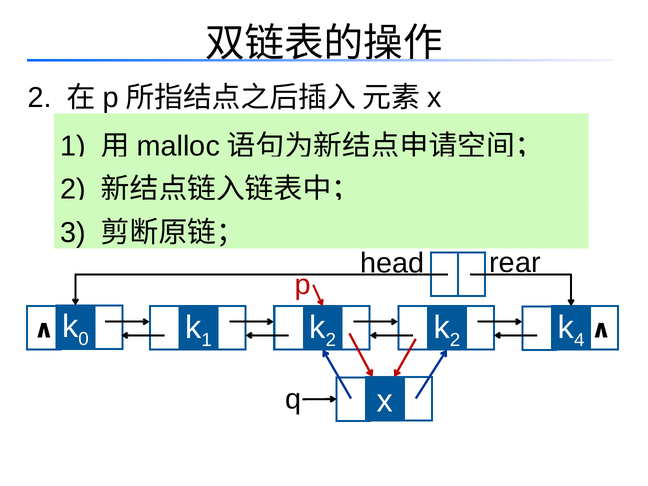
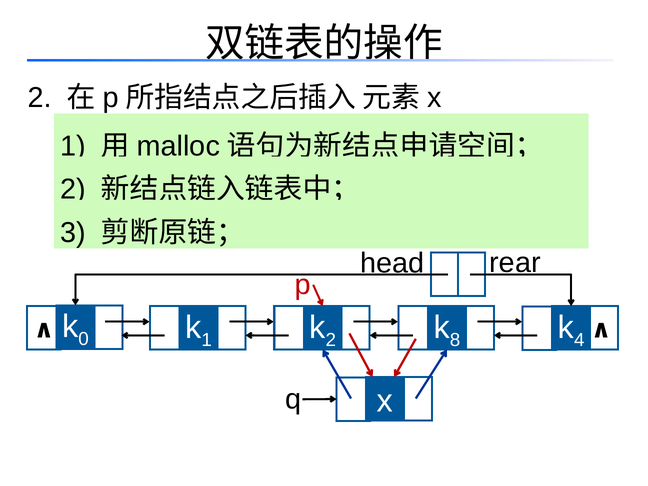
2: 2 -> 8 (455, 340)
